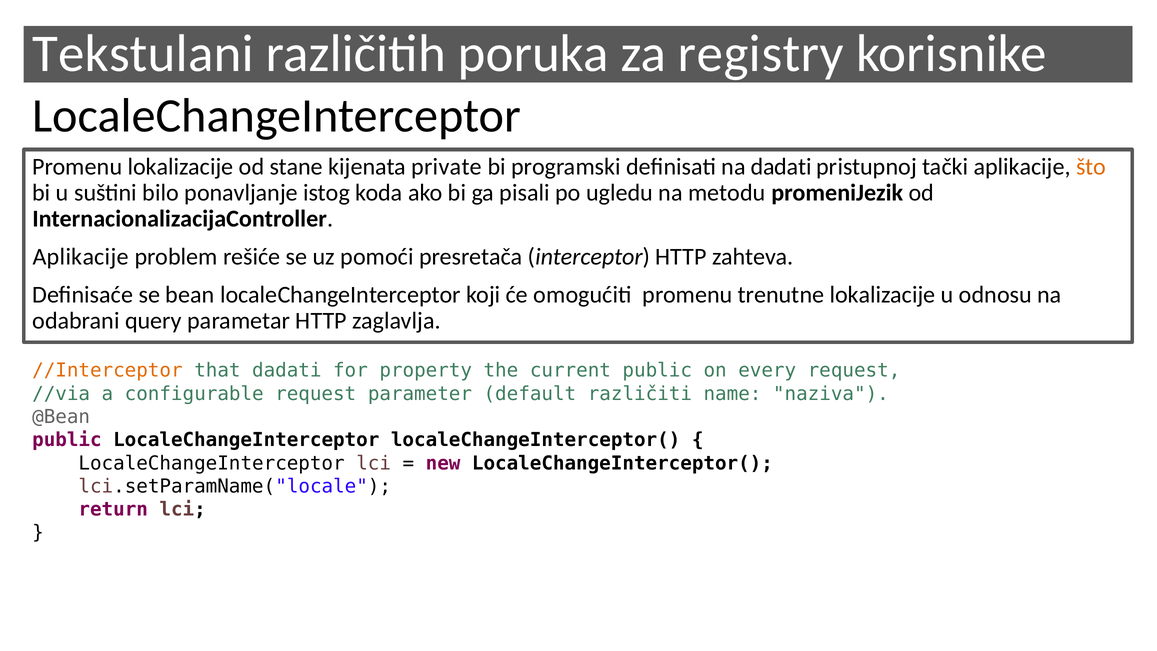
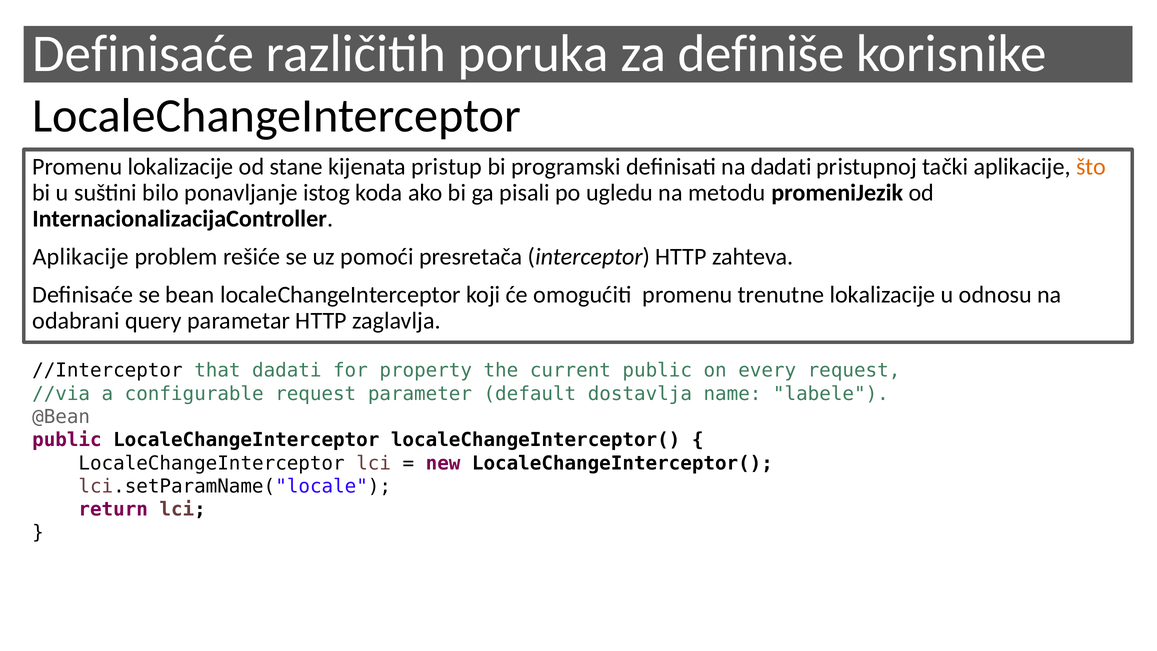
Tekstulani: Tekstulani -> Definisaće (143, 54)
registry: registry -> definiše (761, 54)
private: private -> pristup (447, 167)
//Interceptor colour: orange -> black (107, 371)
različiti: različiti -> dostavlja (640, 394)
naziva: naziva -> labele (831, 394)
